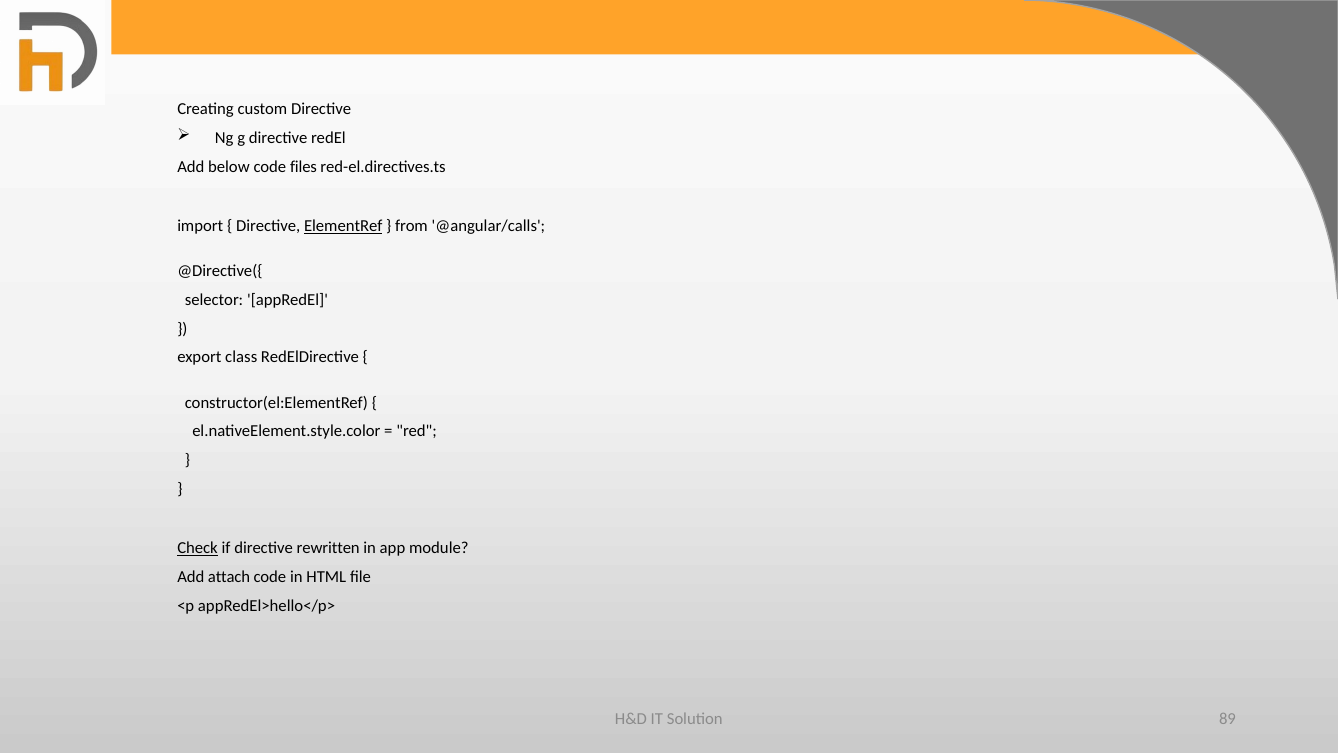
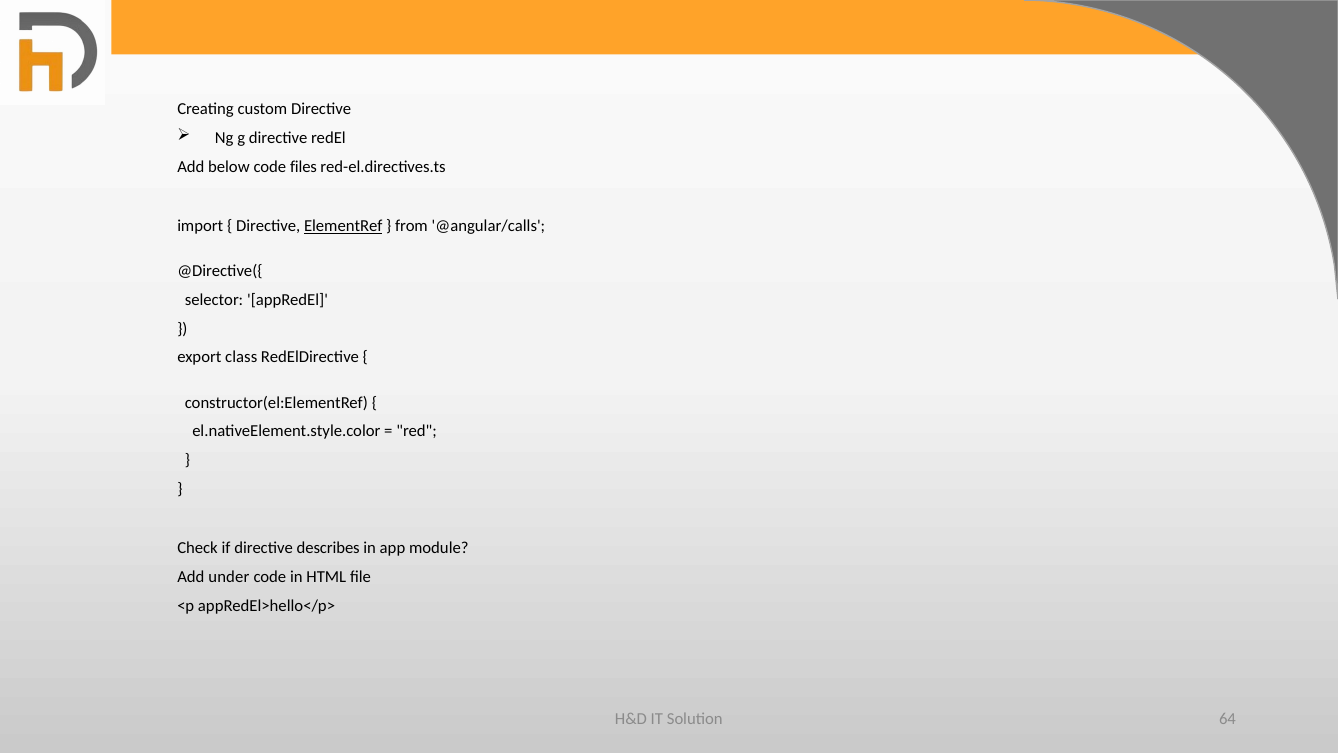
Check underline: present -> none (198, 548)
rewritten: rewritten -> describes (328, 548)
attach: attach -> under (229, 577)
89: 89 -> 64 (1227, 719)
